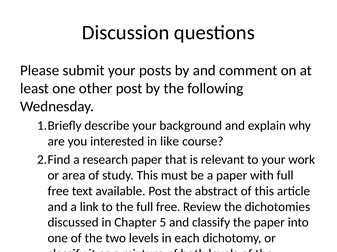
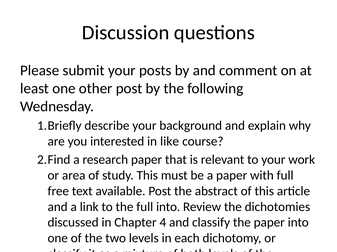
the full free: free -> into (168, 207)
5: 5 -> 4 (163, 223)
